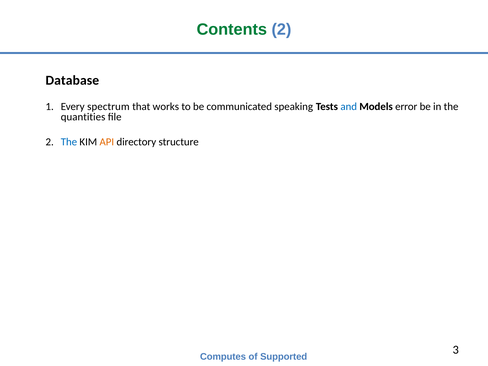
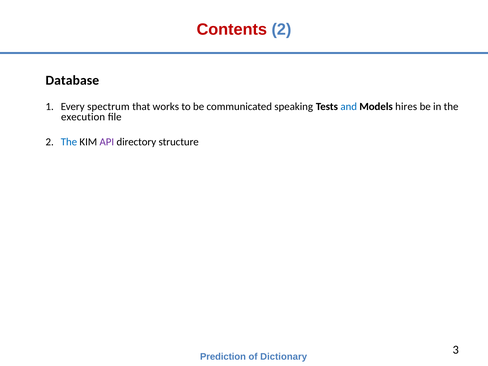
Contents colour: green -> red (232, 30)
error: error -> hires (406, 107)
quantities: quantities -> execution (83, 117)
API colour: orange -> purple (107, 142)
Computes: Computes -> Prediction (223, 357)
Supported: Supported -> Dictionary (284, 357)
